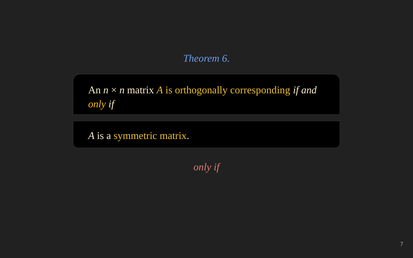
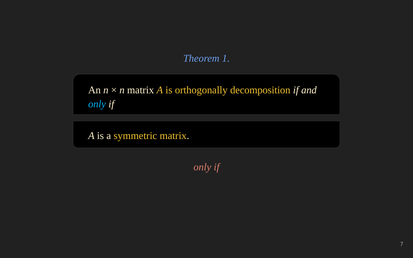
6: 6 -> 1 (226, 58)
corresponding: corresponding -> decomposition (260, 90)
only colour: yellow -> light blue (97, 104)
